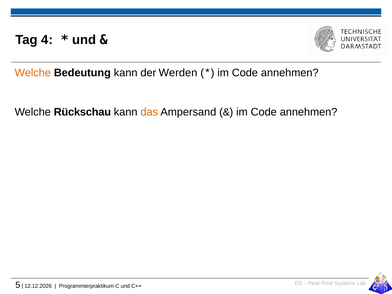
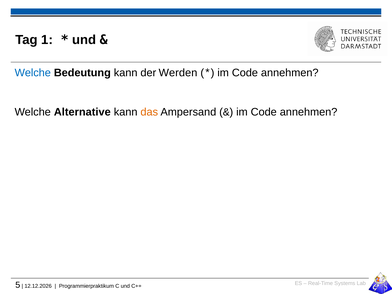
4: 4 -> 1 (47, 40)
Welche colour: orange -> blue (33, 73)
Rückschau: Rückschau -> Alternative (82, 112)
